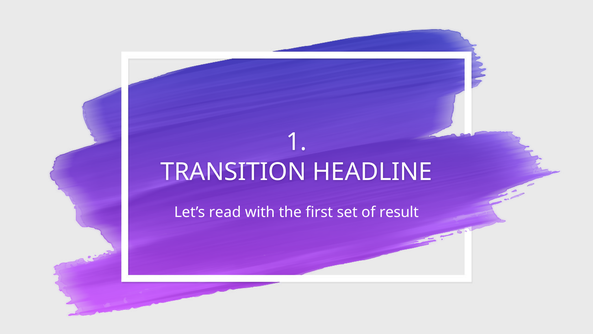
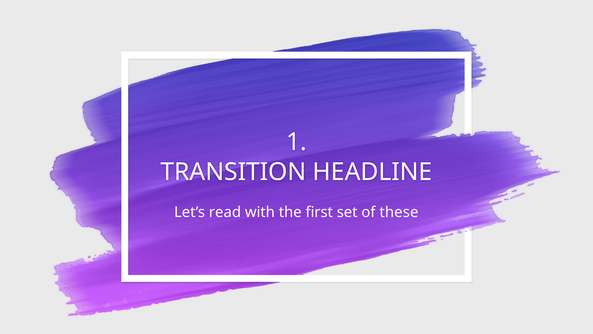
result: result -> these (399, 212)
